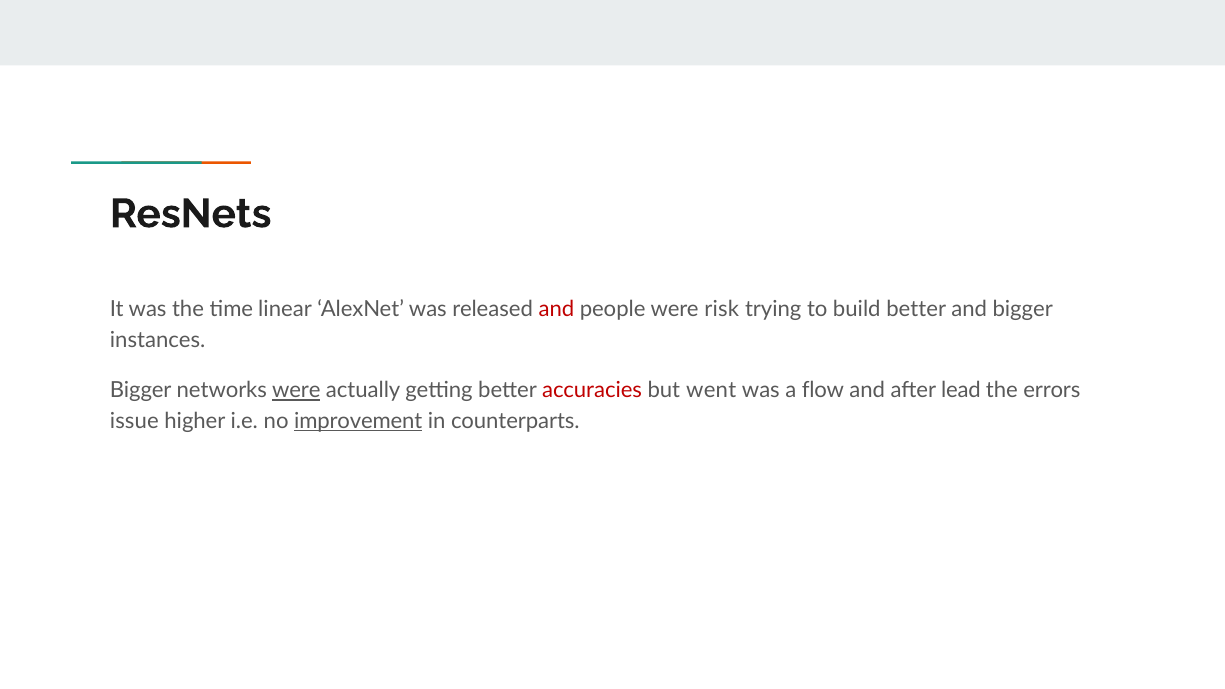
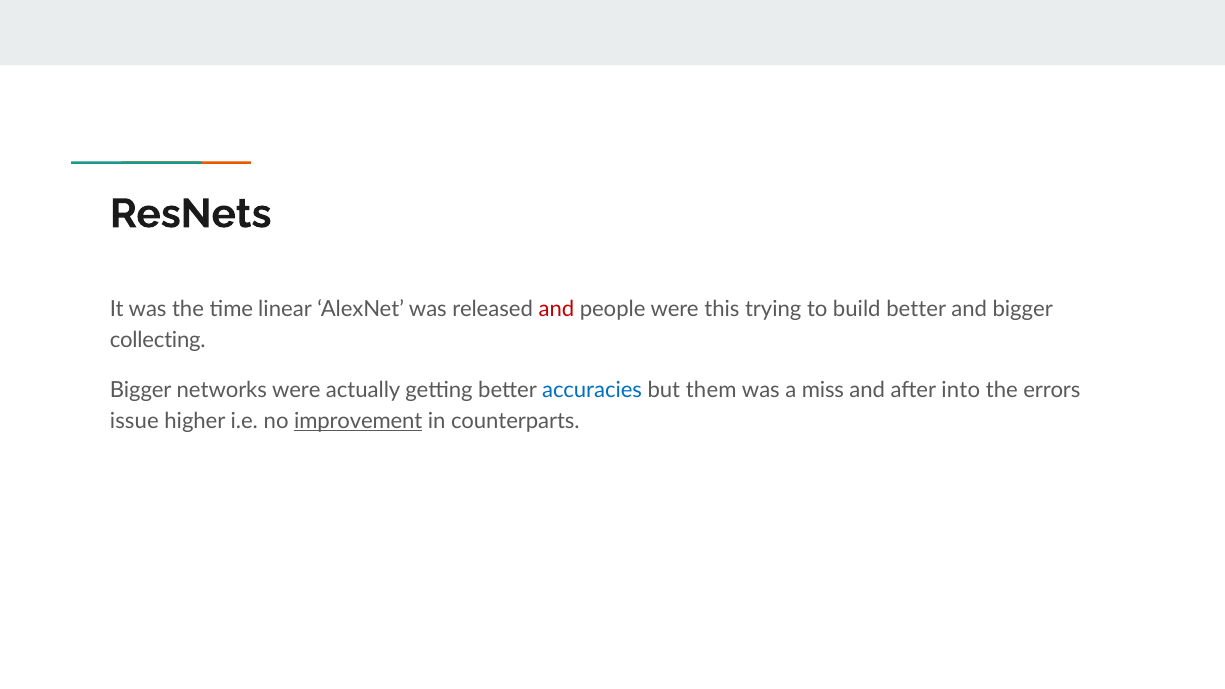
risk: risk -> this (722, 309)
instances: instances -> collecting (158, 340)
were underline: present -> none (296, 391)
accuracies colour: red -> blue (592, 391)
went: went -> them (711, 391)
flow: flow -> miss (823, 391)
lead: lead -> into (961, 391)
